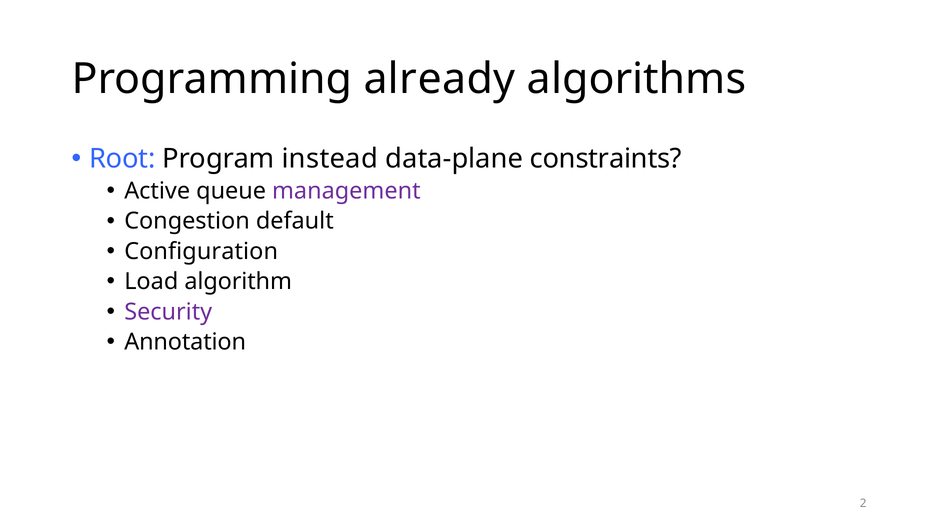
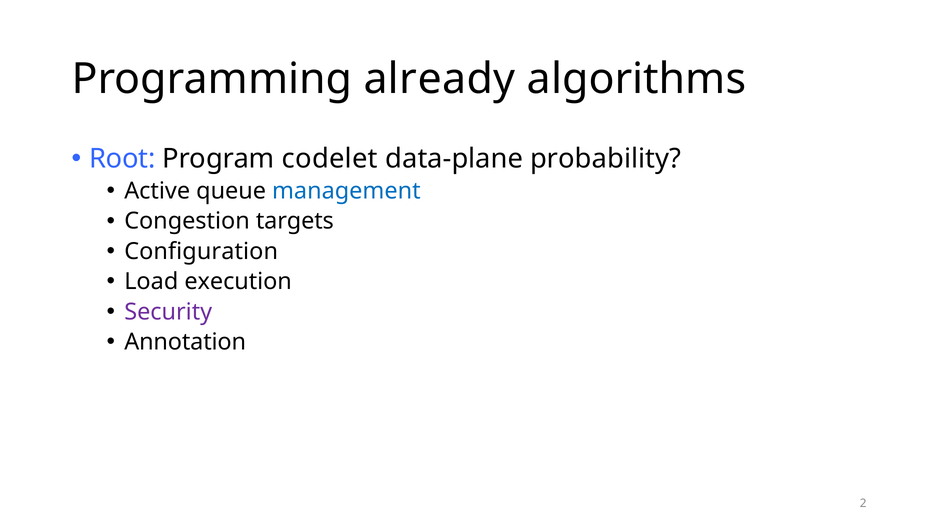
instead: instead -> codelet (330, 159)
constraints: constraints -> probability (606, 159)
management colour: purple -> blue (346, 191)
default: default -> targets (295, 221)
algorithm: algorithm -> execution (238, 281)
